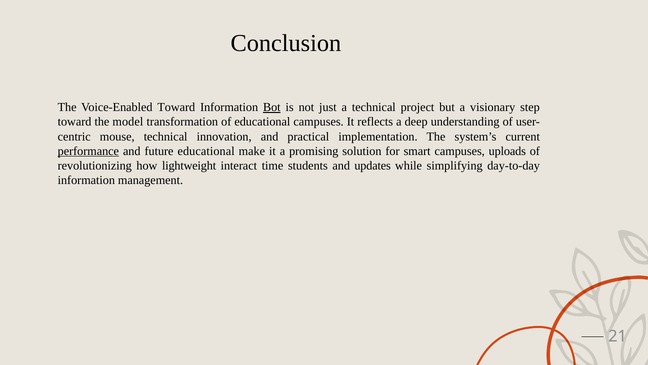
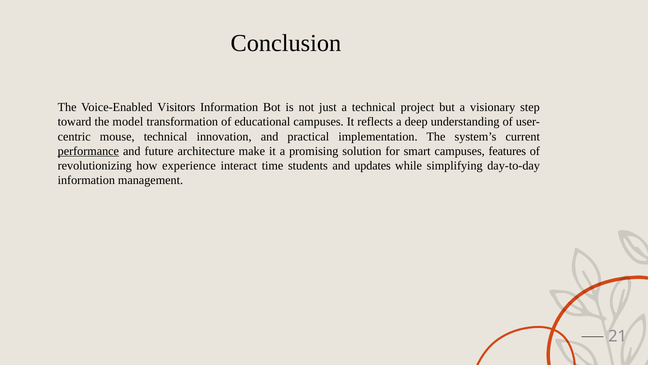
Voice-Enabled Toward: Toward -> Visitors (176, 107)
Bot underline: present -> none (272, 107)
future educational: educational -> architecture (206, 151)
uploads: uploads -> features (507, 151)
lightweight: lightweight -> experience (189, 165)
